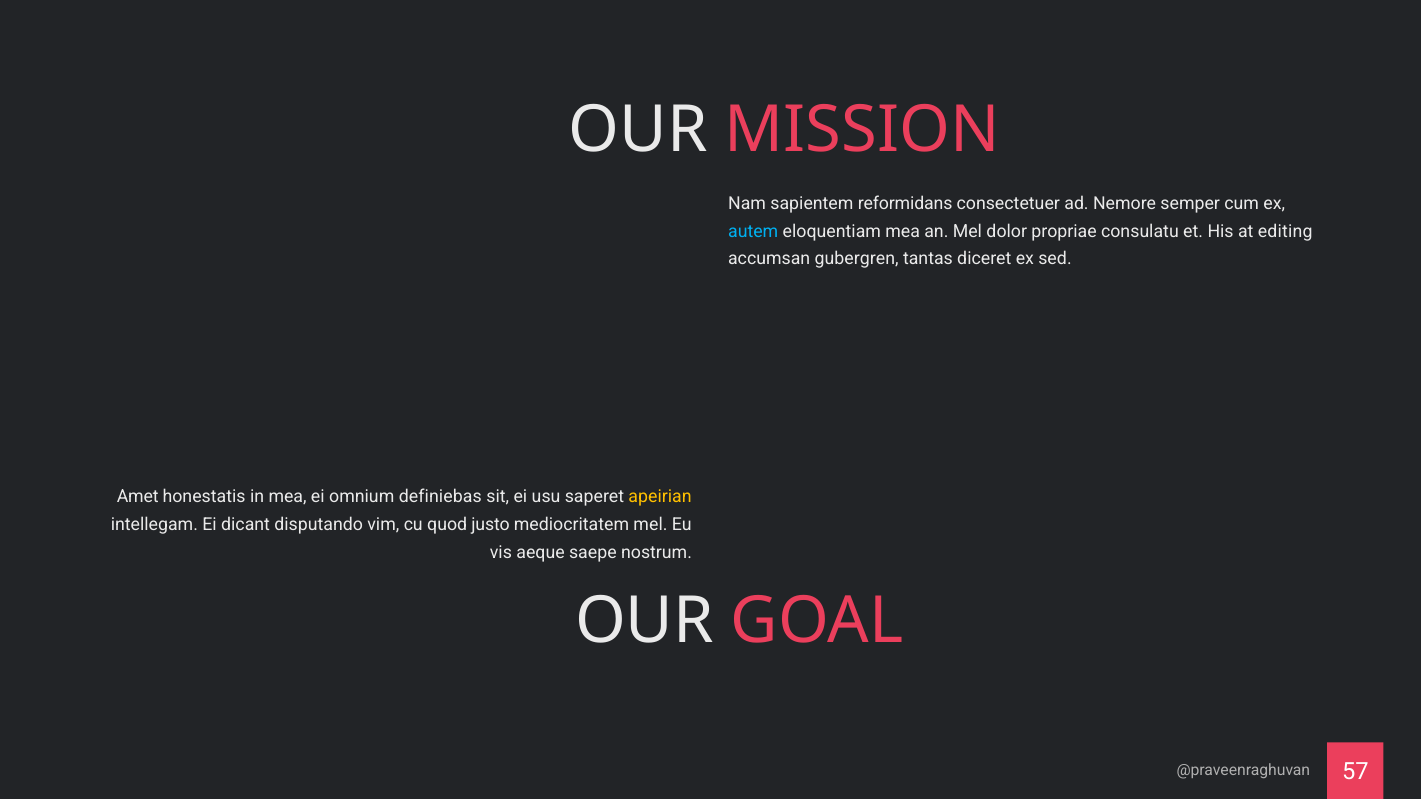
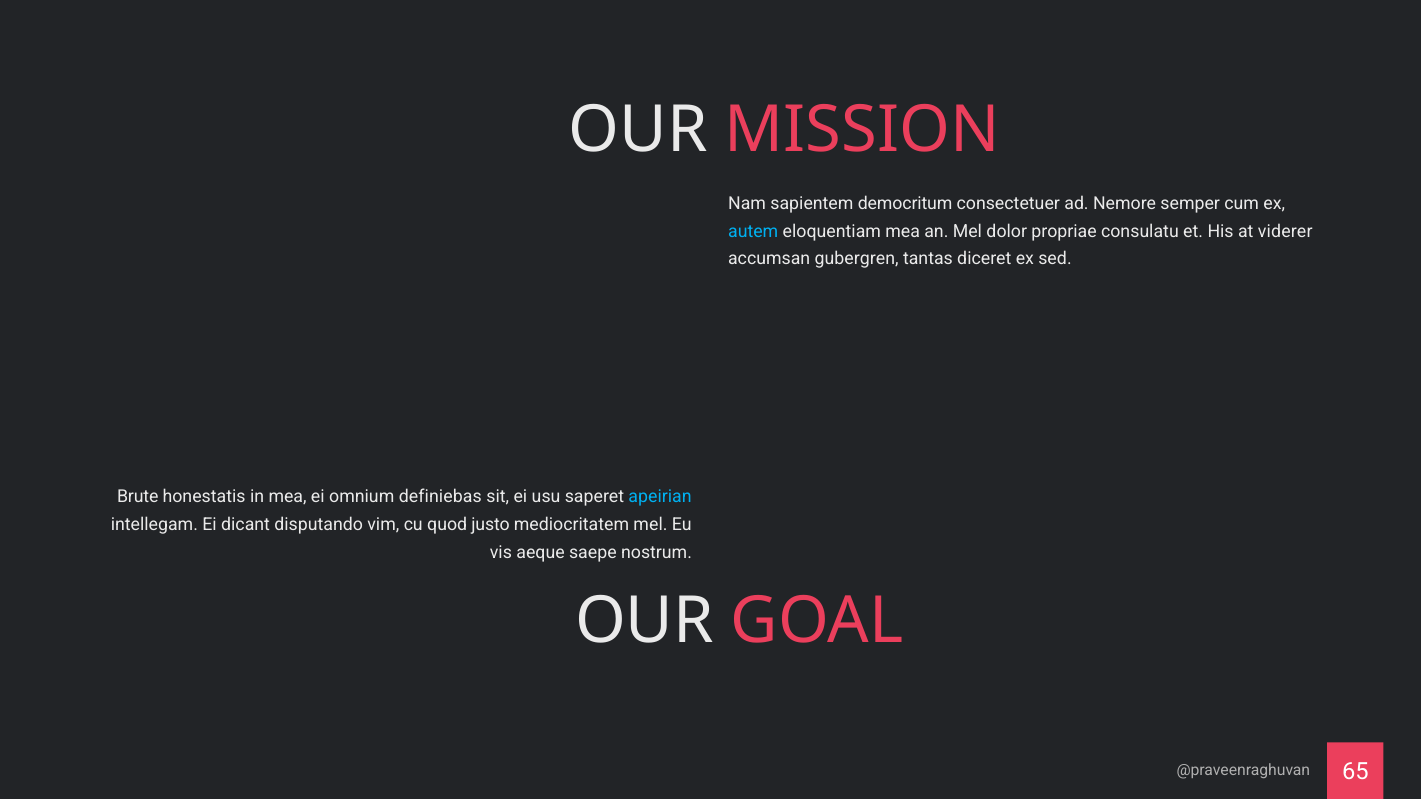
reformidans: reformidans -> democritum (905, 204)
editing: editing -> viderer (1285, 231)
Amet: Amet -> Brute (138, 497)
apeirian colour: yellow -> light blue (660, 497)
57: 57 -> 65 (1355, 771)
